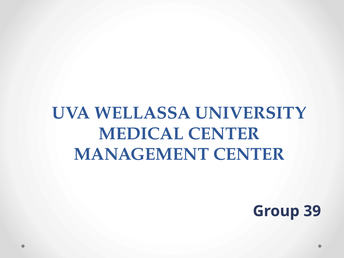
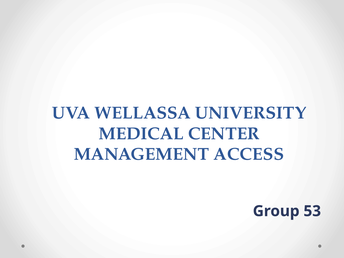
MANAGEMENT CENTER: CENTER -> ACCESS (249, 154)
39: 39 -> 53 (312, 211)
